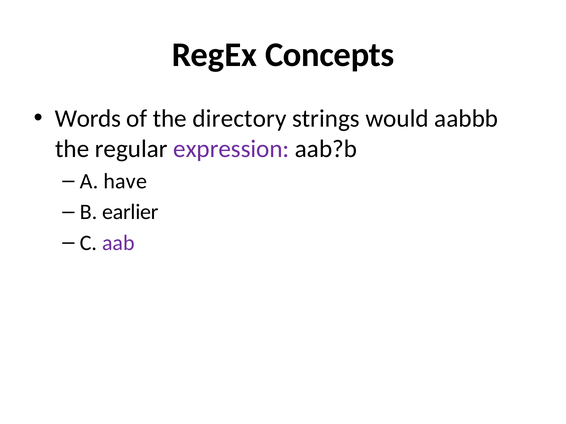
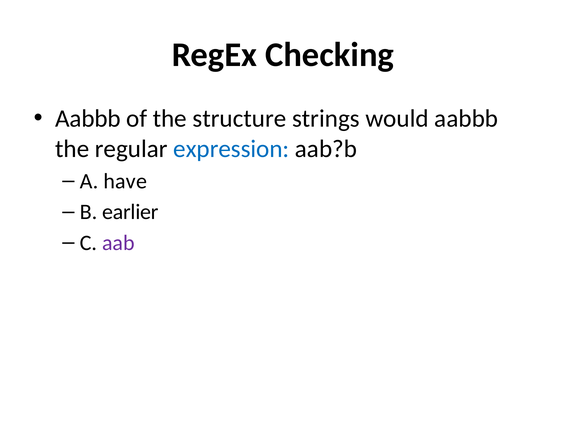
Concepts: Concepts -> Checking (330, 55)
Words: Words -> Aabbb (88, 119)
directory: directory -> structure (240, 119)
expression colour: purple -> blue (231, 149)
